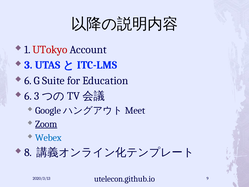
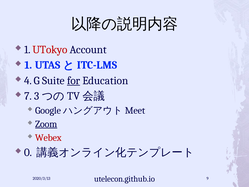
3: 3 -> 1 (28, 65)
6: 6 -> 4 (28, 80)
for underline: none -> present (74, 80)
6: 6 -> 7 (28, 96)
Webex colour: blue -> red (48, 137)
8: 8 -> 0 (28, 152)
